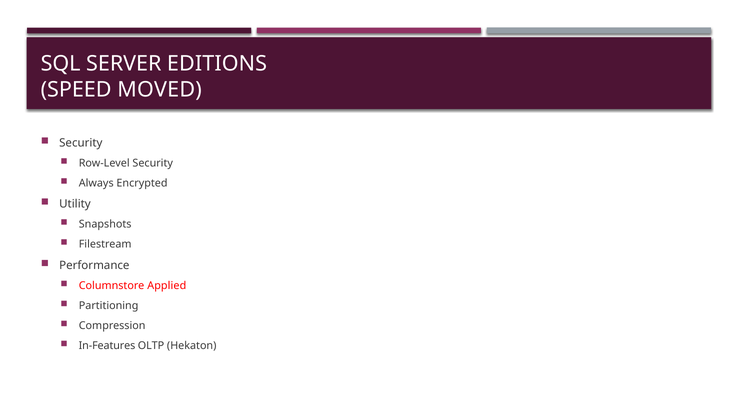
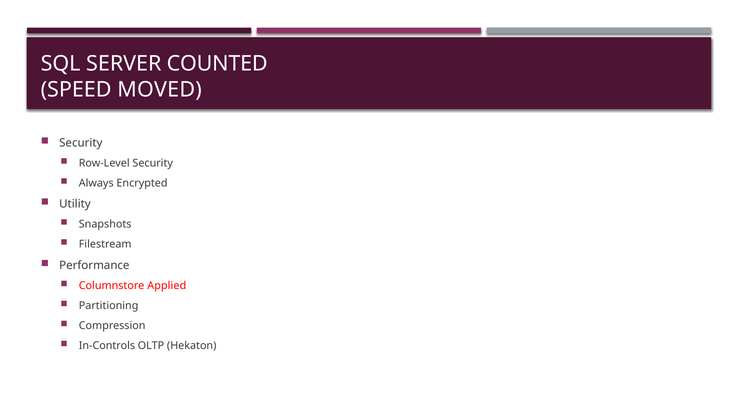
EDITIONS: EDITIONS -> COUNTED (217, 64)
In-Features: In-Features -> In-Controls (107, 346)
